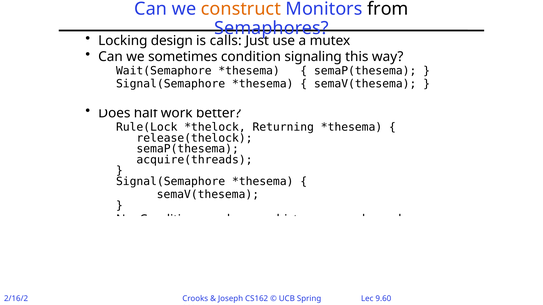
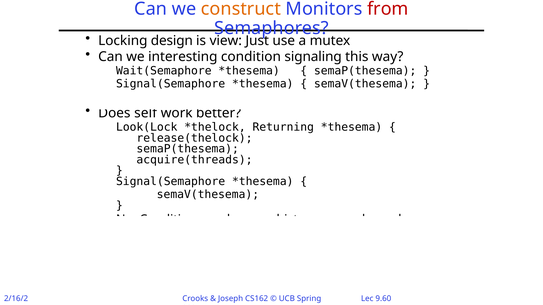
from colour: black -> red (388, 9)
calls: calls -> view (226, 41)
sometimes: sometimes -> interesting (183, 57)
half: half -> self (146, 113)
Rule(Lock: Rule(Lock -> Look(Lock (147, 127)
